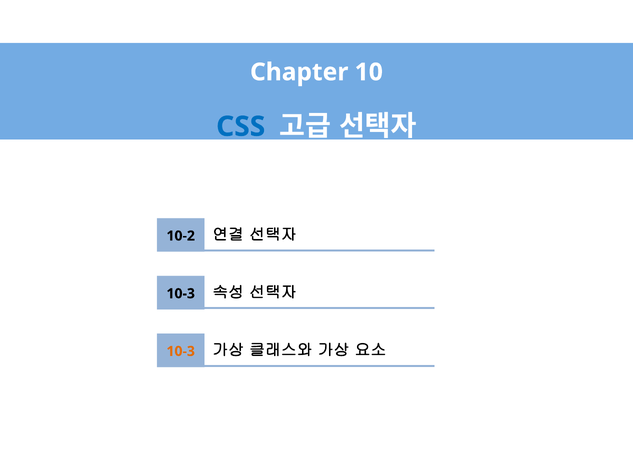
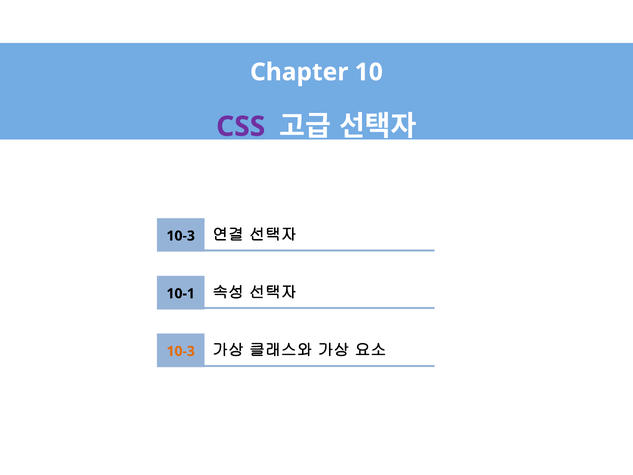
CSS colour: blue -> purple (241, 127)
10-2: 10-2 -> 10-3 (181, 236)
10-3: 10-3 -> 10-1 (181, 293)
